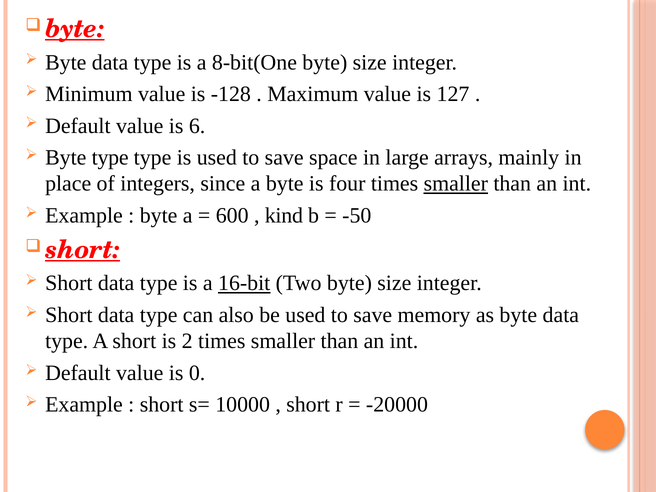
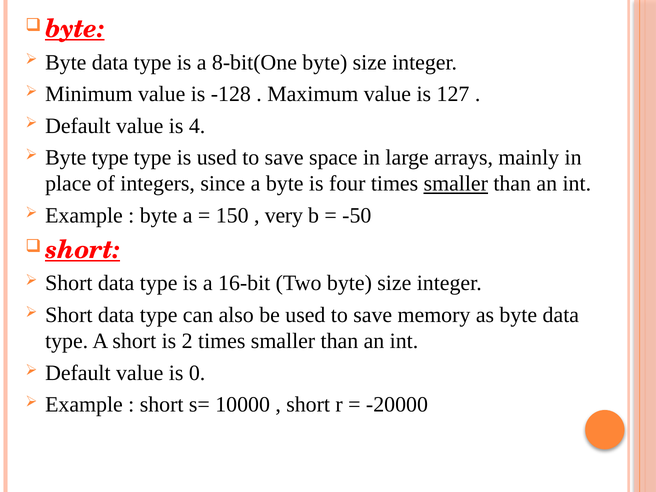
6: 6 -> 4 (197, 126)
600: 600 -> 150 (232, 215)
kind: kind -> very (284, 215)
16-bit underline: present -> none (244, 283)
